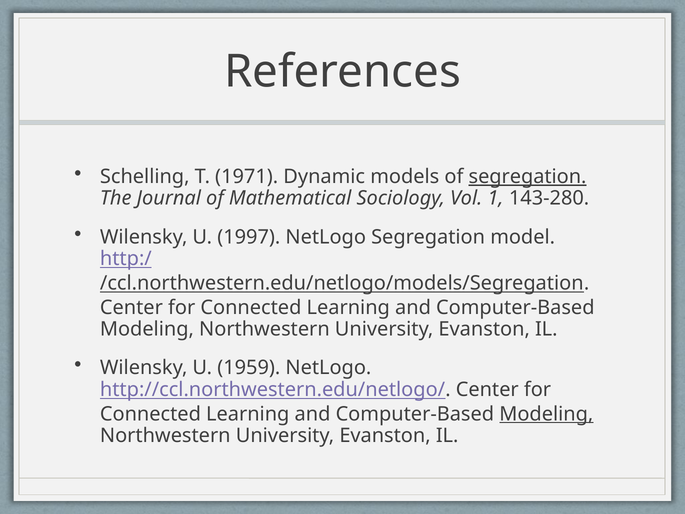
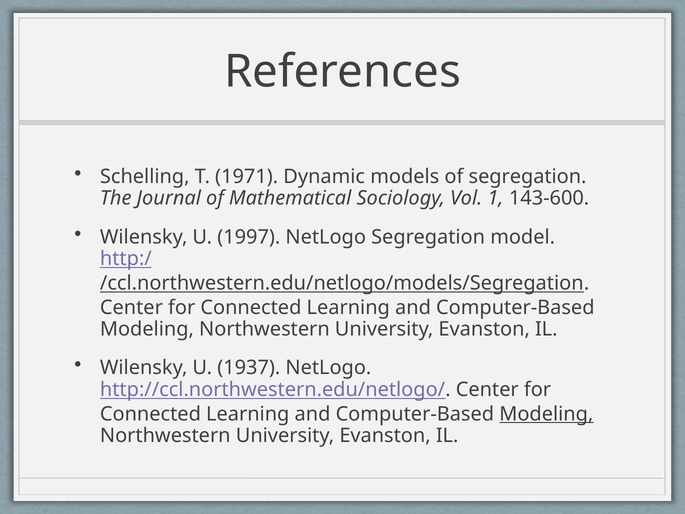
segregation underline: present -> none (528, 177)
143-280: 143-280 -> 143-600 (549, 198)
1959: 1959 -> 1937 (249, 368)
